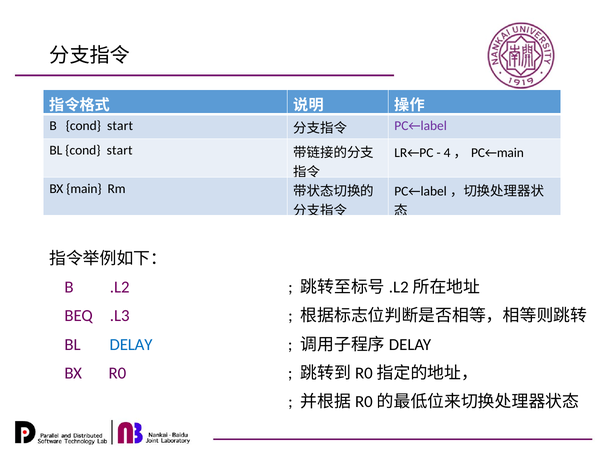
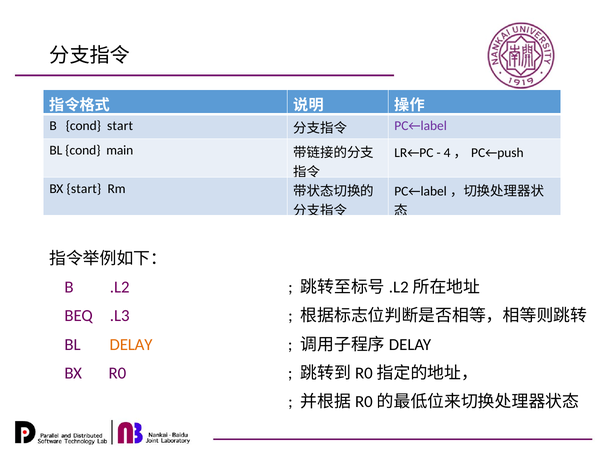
BL cond start: start -> main (120, 150)
PC←main: PC←main -> PC←push (497, 153)
BX main: main -> start (84, 189)
DELAY colour: blue -> orange (131, 345)
